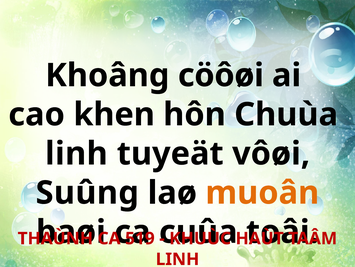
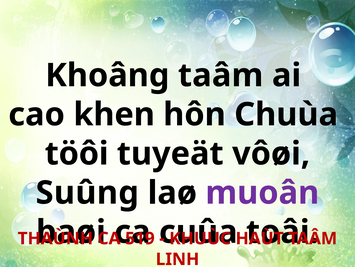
Khoâng cöôøi: cöôøi -> taâm (221, 75)
linh: linh -> töôi (77, 153)
muoân colour: orange -> purple (262, 192)
